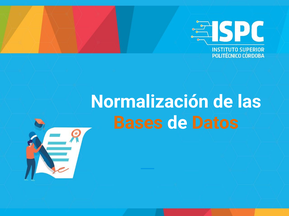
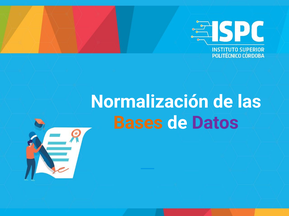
Datos colour: orange -> purple (215, 123)
